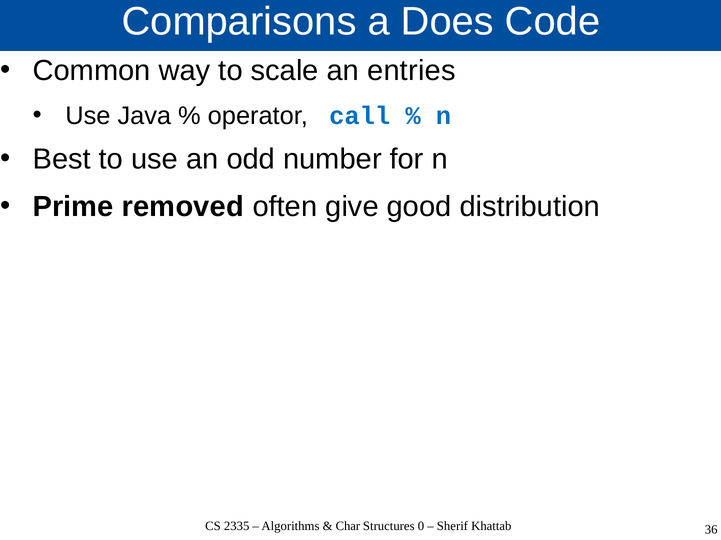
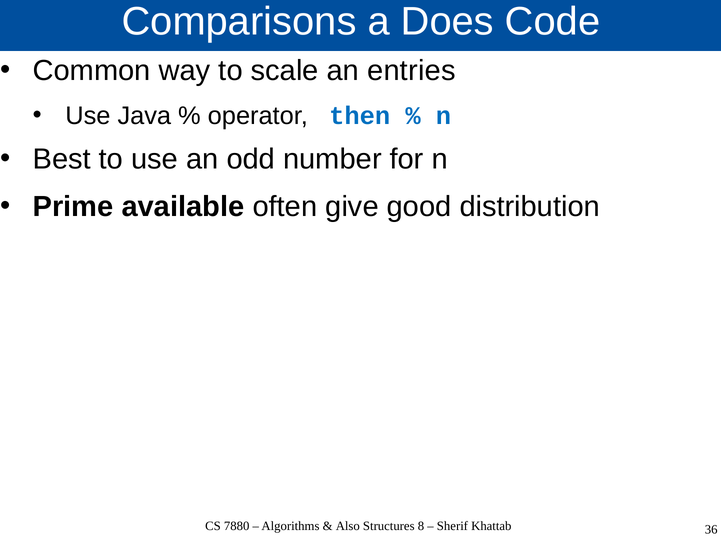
call: call -> then (360, 116)
removed: removed -> available (183, 207)
2335: 2335 -> 7880 (237, 527)
Char: Char -> Also (348, 527)
0: 0 -> 8 (421, 527)
